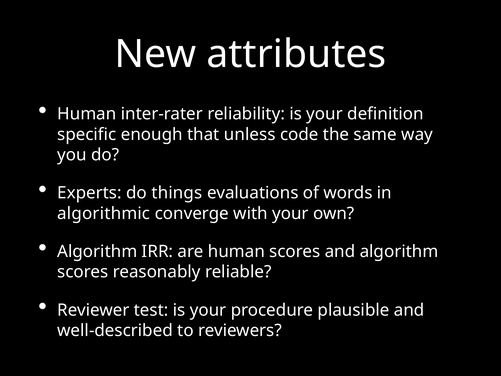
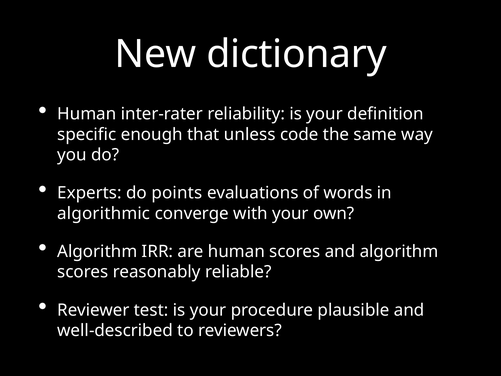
attributes: attributes -> dictionary (297, 54)
things: things -> points (177, 193)
